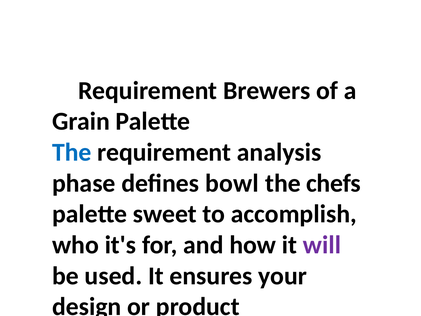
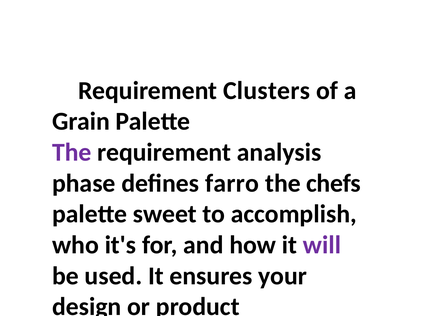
Brewers: Brewers -> Clusters (267, 90)
The colour: blue -> purple (72, 152)
bowl: bowl -> farro (232, 183)
